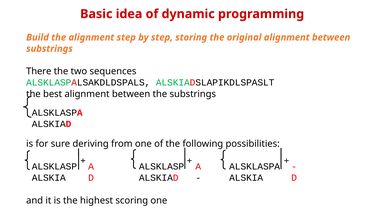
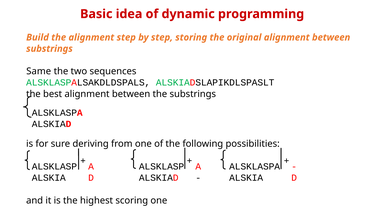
There: There -> Same (39, 71)
